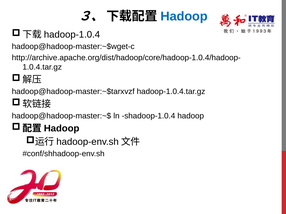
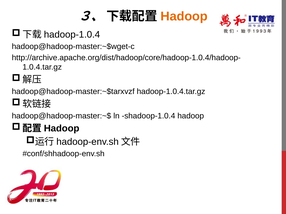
Hadoop colour: blue -> orange (184, 16)
